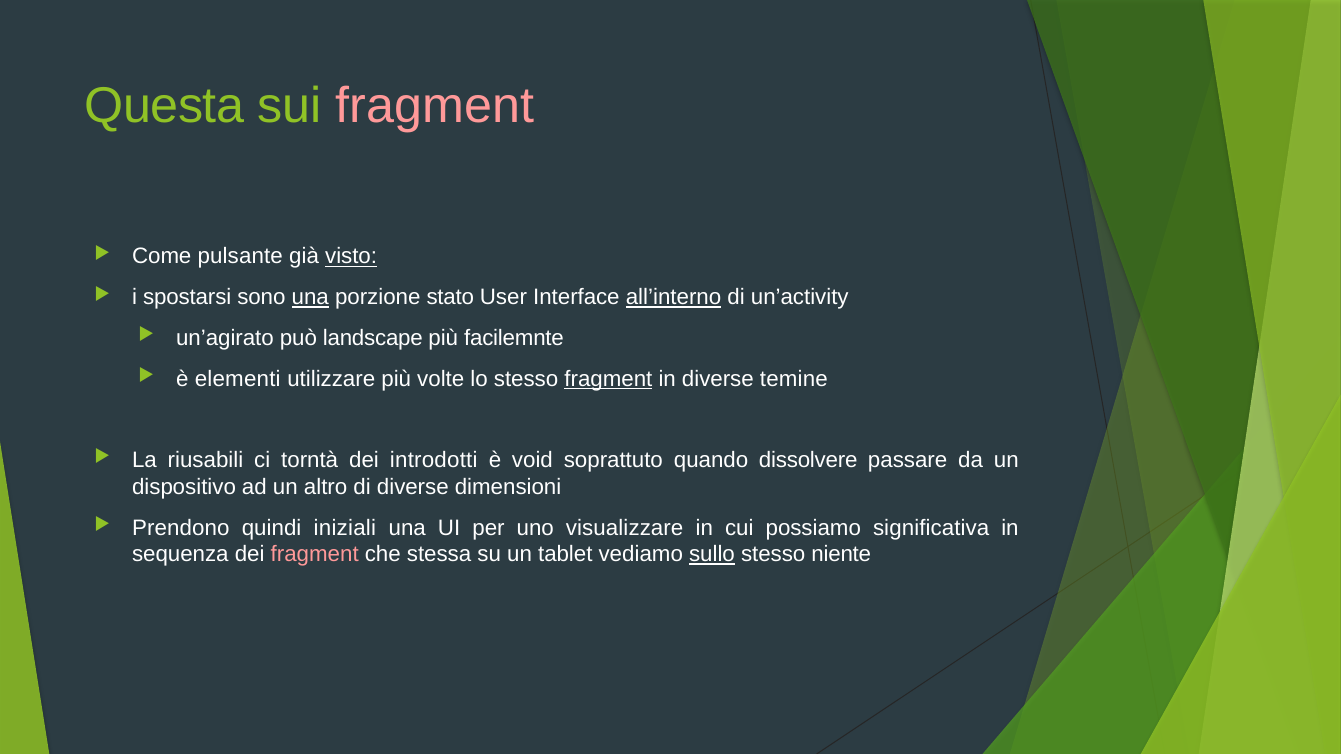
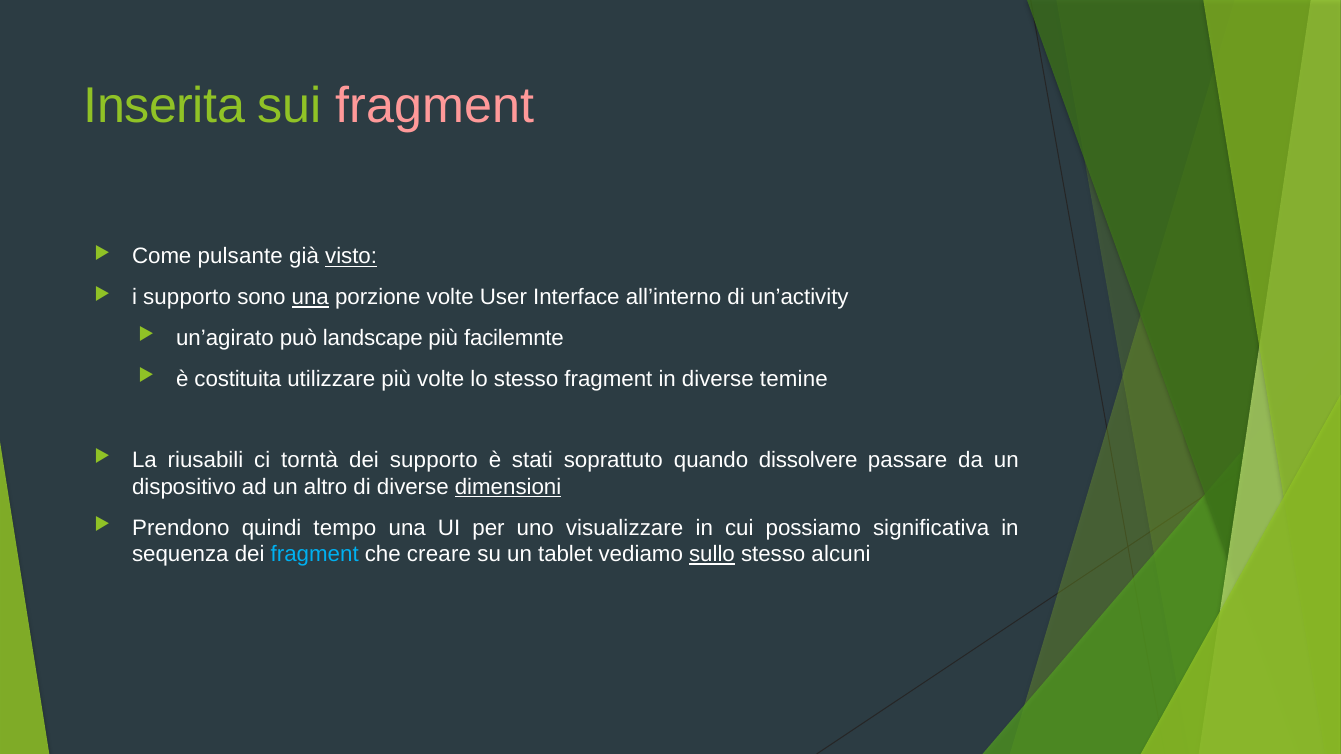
Questa: Questa -> Inserita (164, 106)
i spostarsi: spostarsi -> supporto (187, 297)
porzione stato: stato -> volte (450, 297)
all’interno underline: present -> none (674, 297)
elementi: elementi -> costituita (238, 379)
fragment underline: present -> none (608, 379)
dei introdotti: introdotti -> supporto (434, 460)
void: void -> stati (532, 460)
dimensioni underline: none -> present (508, 487)
iniziali: iniziali -> tempo (345, 528)
fragment colour: pink -> light blue (315, 555)
stessa: stessa -> creare (439, 555)
niente: niente -> alcuni (841, 555)
